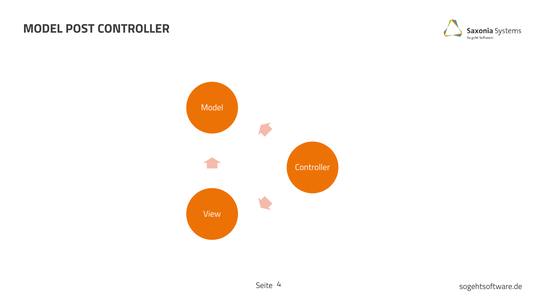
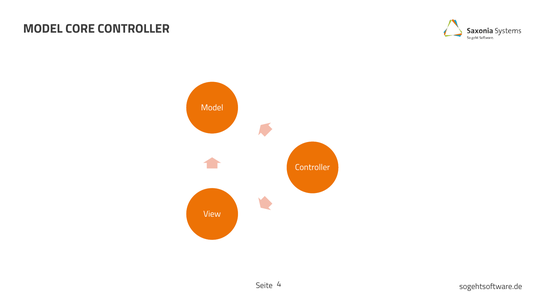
POST: POST -> CORE (80, 29)
